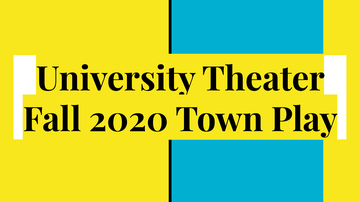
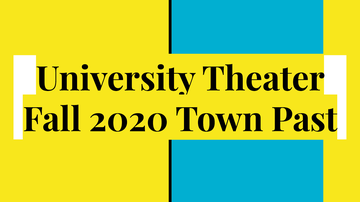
Play: Play -> Past (304, 120)
